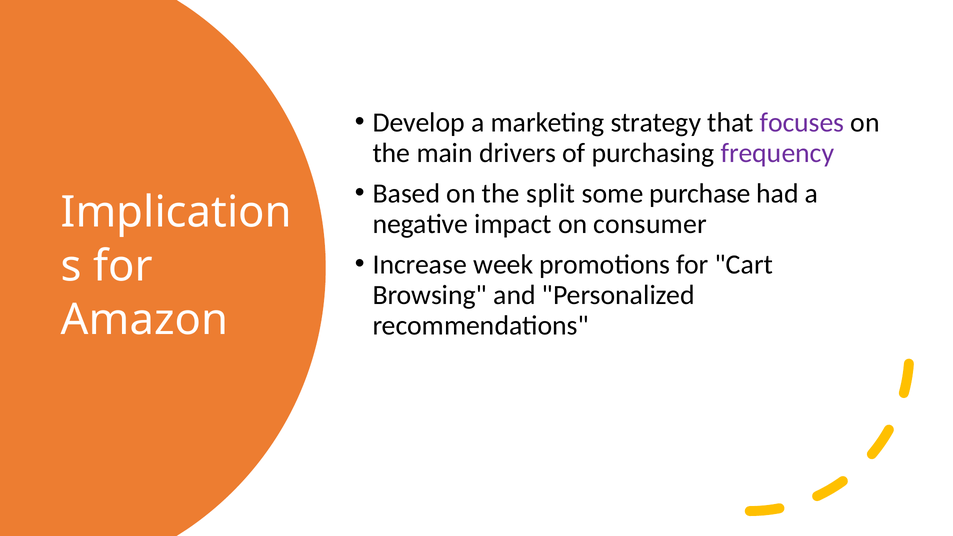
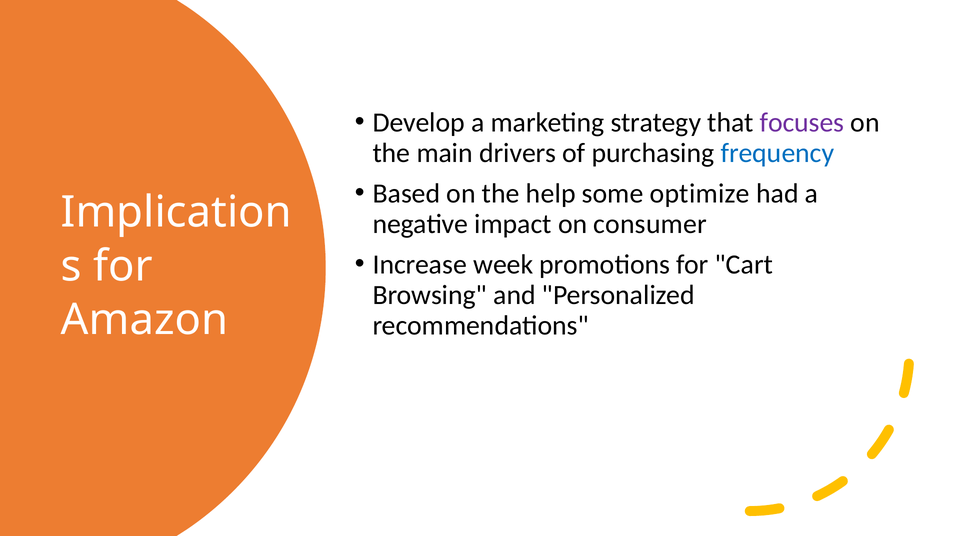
frequency colour: purple -> blue (777, 153)
split: split -> help (551, 193)
purchase: purchase -> optimize (700, 193)
